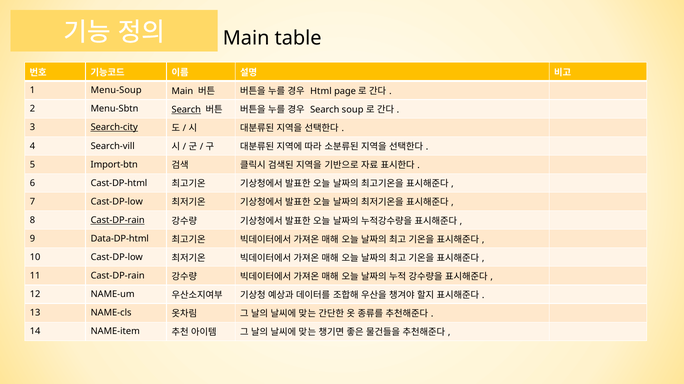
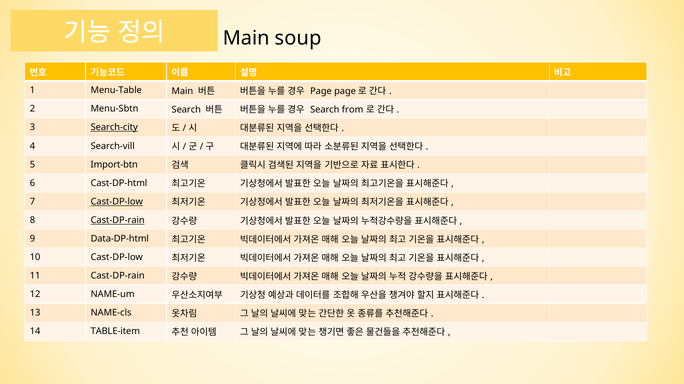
table: table -> soup (298, 38)
Menu-Soup: Menu-Soup -> Menu-Table (116, 90)
Html: Html -> Page (321, 91)
Search underline: present -> none (186, 110)
soup: soup -> from (353, 110)
Cast-DP-low underline: none -> present (117, 202)
NAME-item: NAME-item -> TABLE-item (115, 332)
